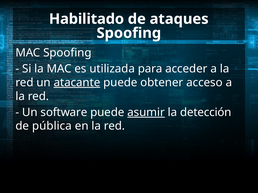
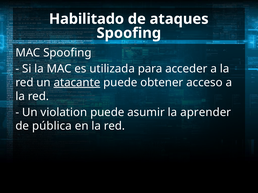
software: software -> violation (64, 113)
asumir underline: present -> none (146, 113)
detección: detección -> aprender (206, 113)
